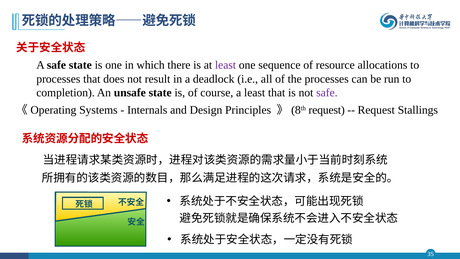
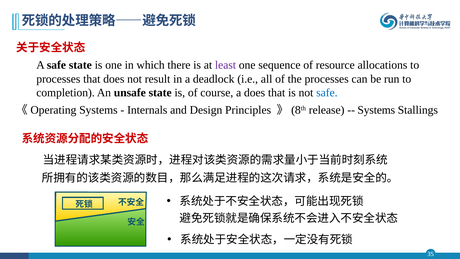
a least: least -> does (255, 93)
safe colour: purple -> blue (327, 93)
》(8th request: request -> release (327, 110)
Request: Request -> Systems (376, 110)
